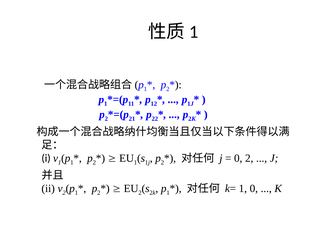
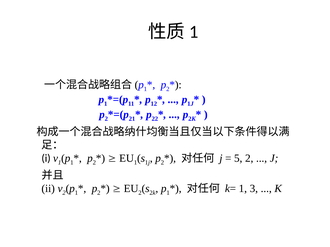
0: 0 -> 5 (238, 158)
1 0: 0 -> 3 (254, 189)
